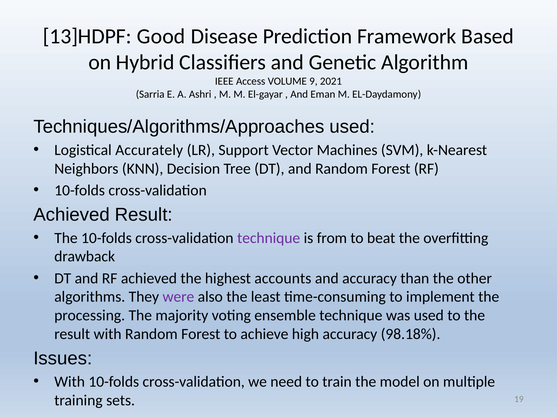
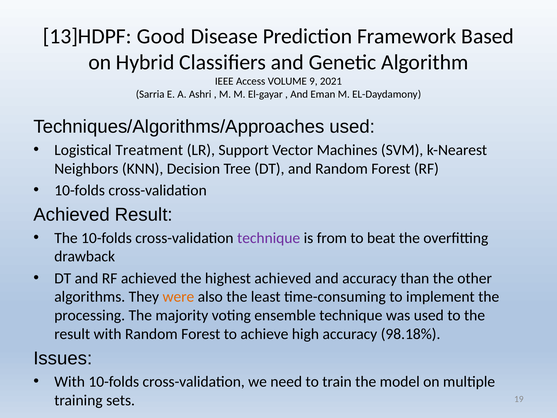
Accurately: Accurately -> Treatment (149, 150)
highest accounts: accounts -> achieved (283, 278)
were colour: purple -> orange (178, 297)
